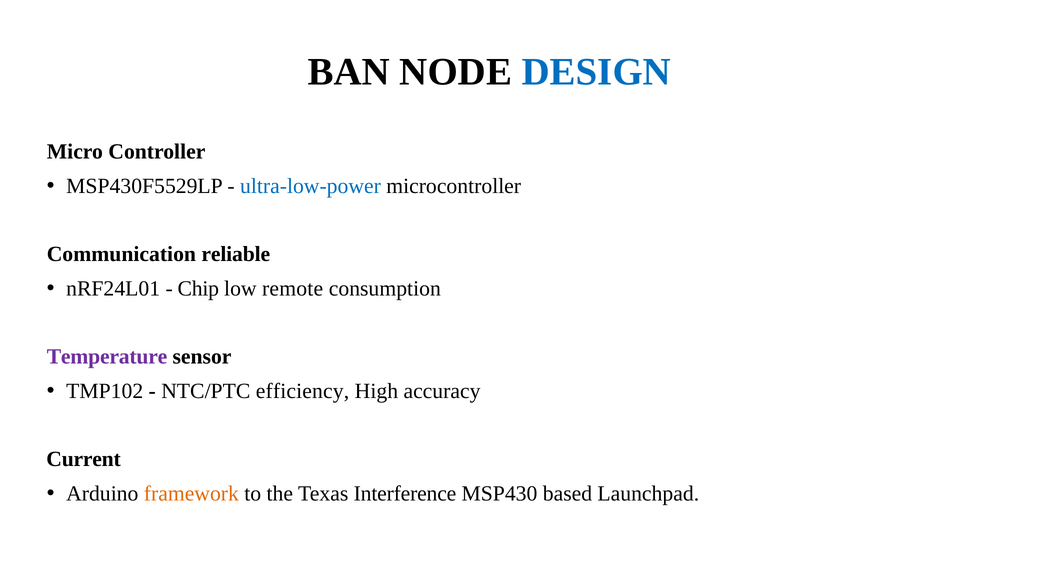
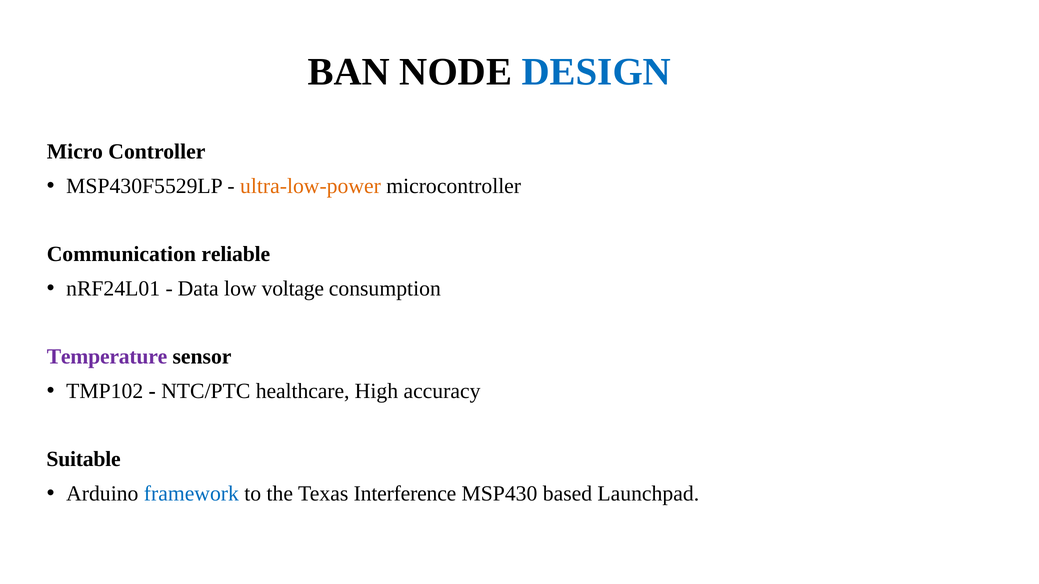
ultra-low-power colour: blue -> orange (311, 186)
Chip: Chip -> Data (198, 289)
remote: remote -> voltage (293, 289)
efficiency: efficiency -> healthcare (303, 391)
Current: Current -> Suitable (84, 460)
framework colour: orange -> blue (191, 494)
